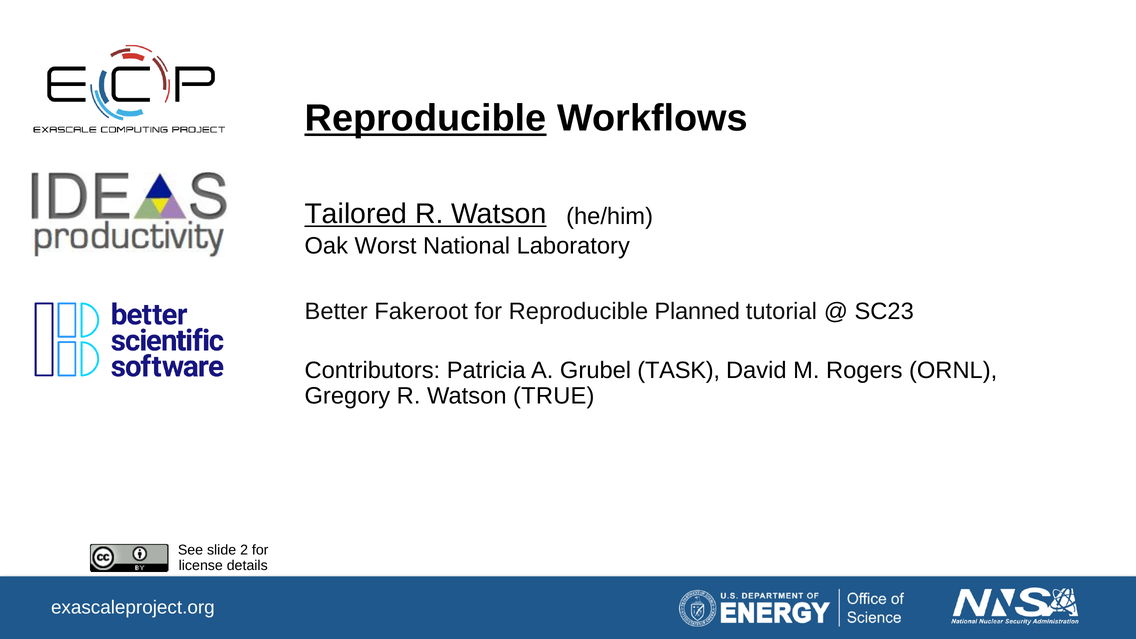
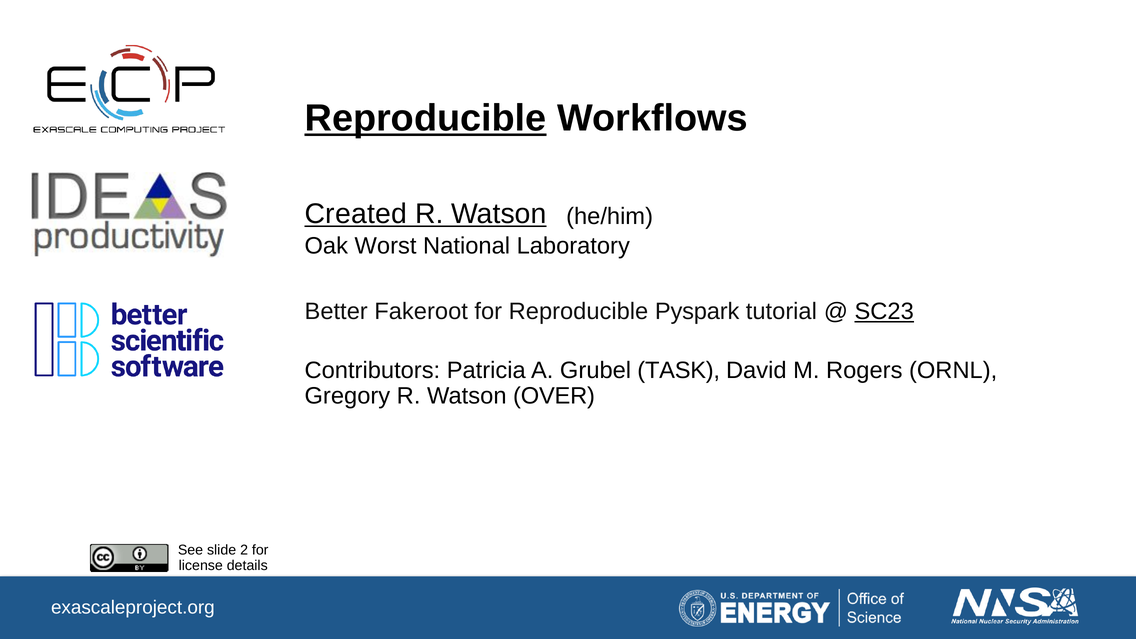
Tailored: Tailored -> Created (356, 214)
Planned: Planned -> Pyspark (697, 312)
SC23 underline: none -> present (884, 312)
TRUE: TRUE -> OVER (554, 396)
